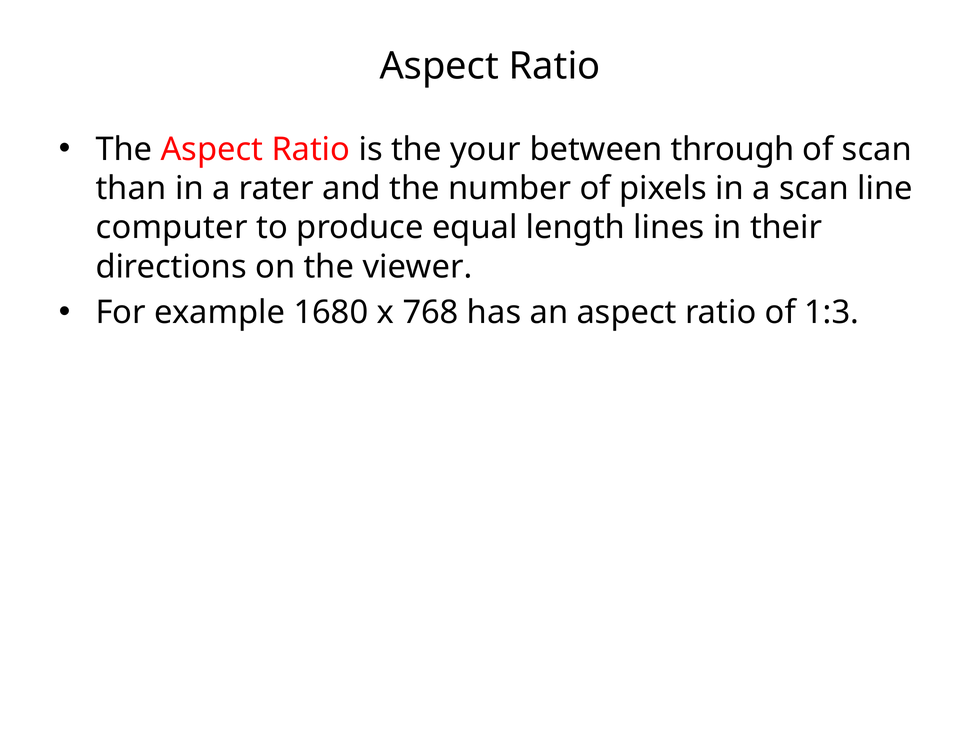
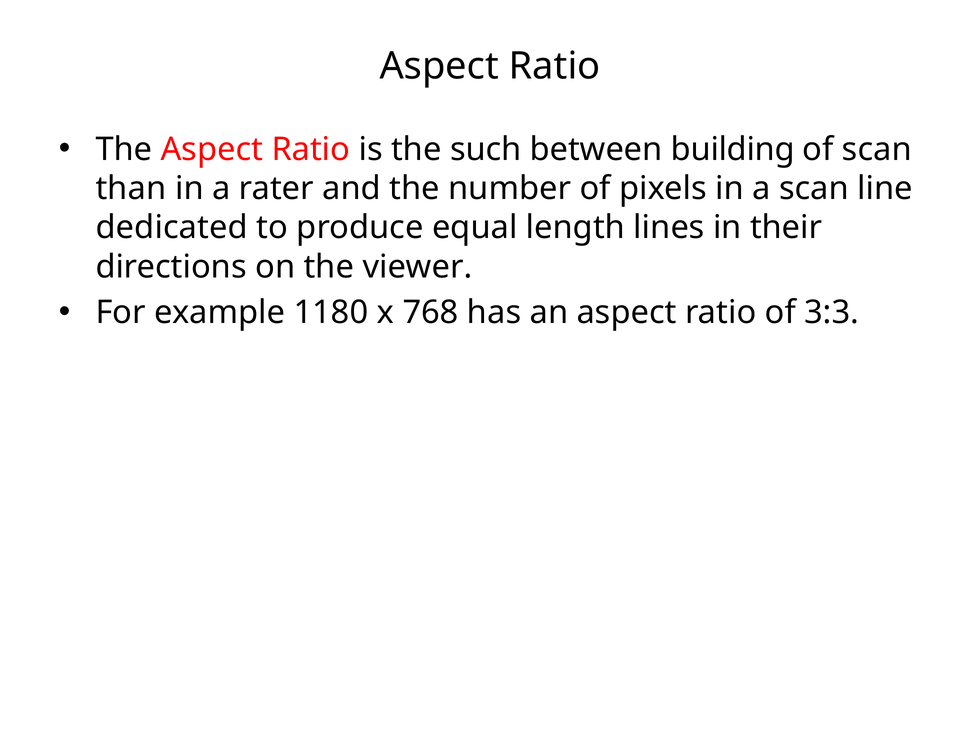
your: your -> such (486, 149)
through: through -> building (733, 149)
computer: computer -> dedicated (172, 228)
1680: 1680 -> 1180 (331, 313)
1:3: 1:3 -> 3:3 (832, 313)
